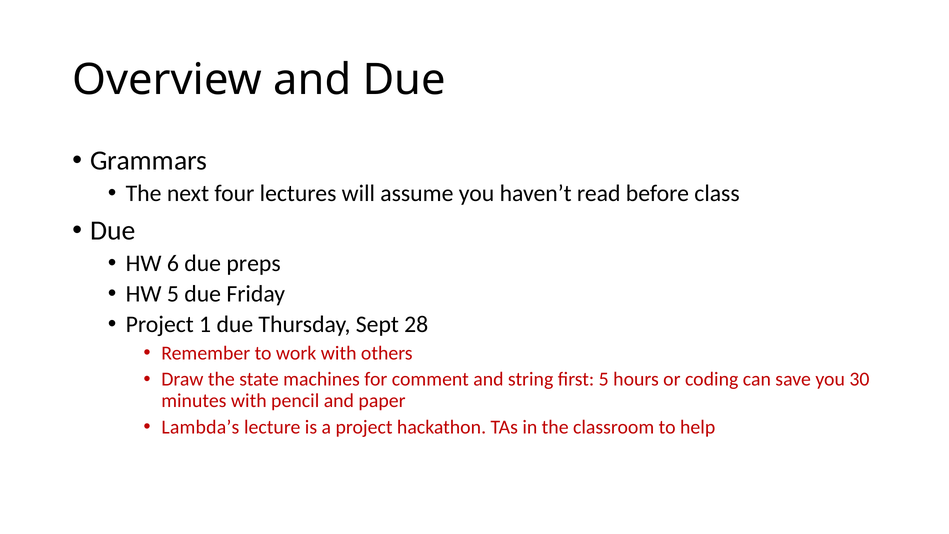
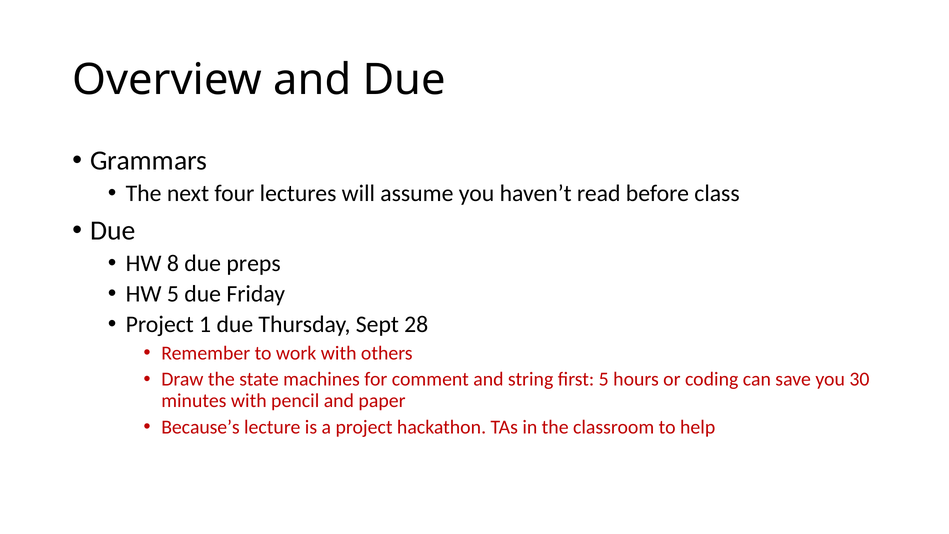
6: 6 -> 8 (173, 263)
Lambda’s: Lambda’s -> Because’s (201, 427)
